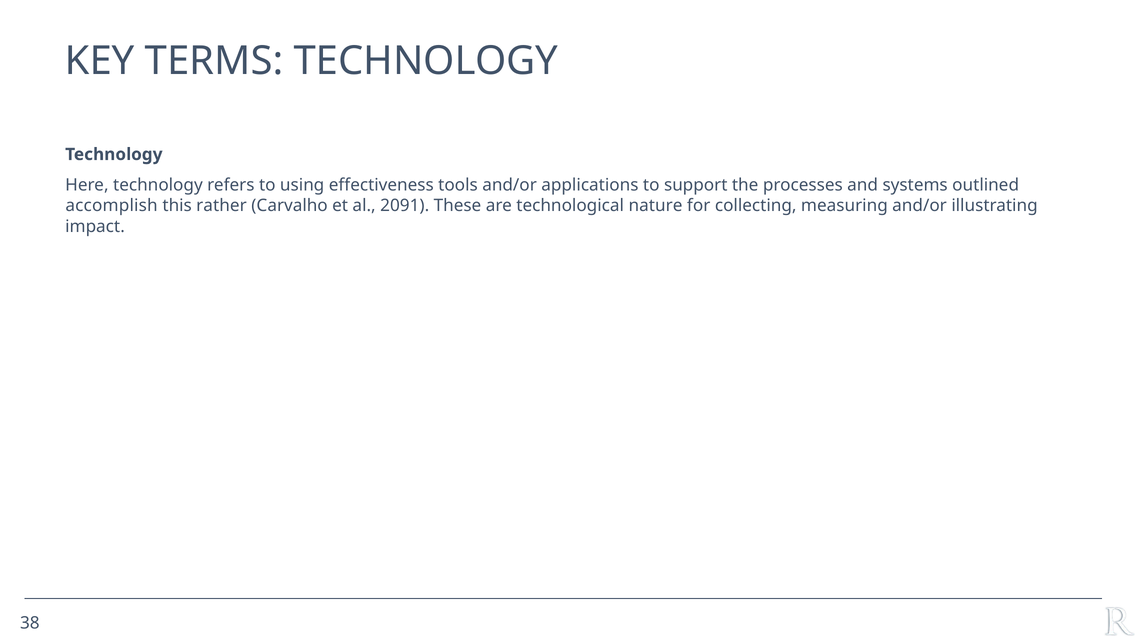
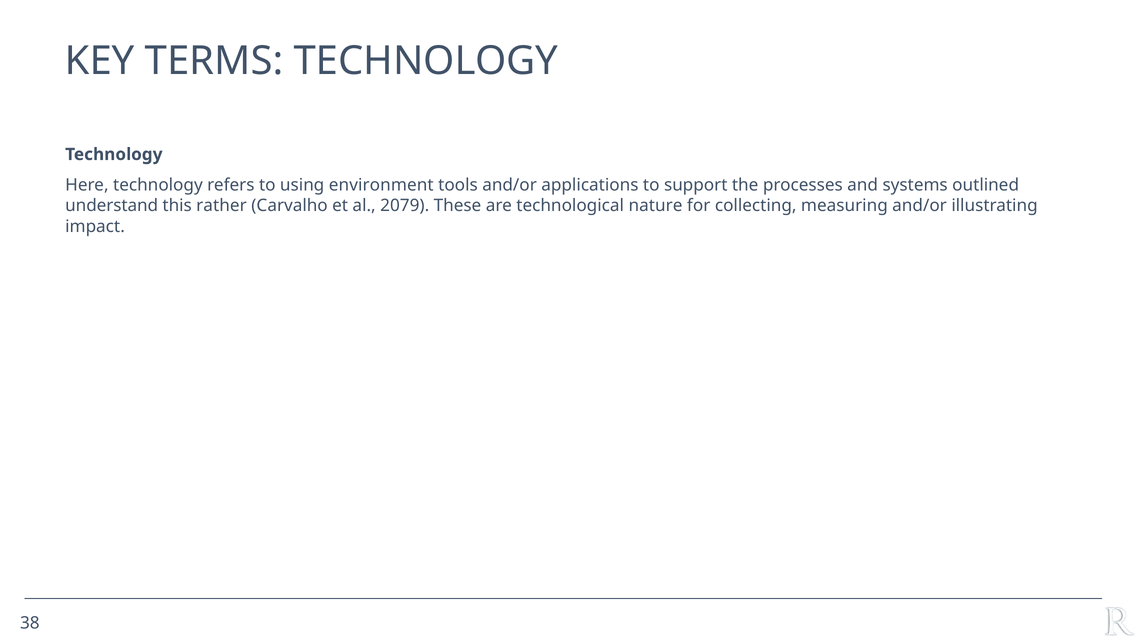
effectiveness: effectiveness -> environment (381, 185)
accomplish: accomplish -> understand (112, 206)
2091: 2091 -> 2079 (405, 206)
